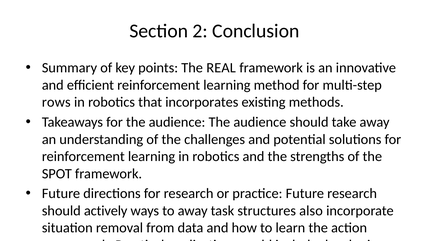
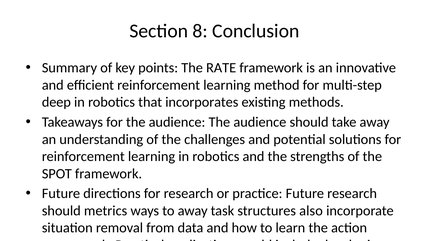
2: 2 -> 8 (200, 31)
REAL: REAL -> RATE (221, 68)
rows: rows -> deep (56, 102)
actively: actively -> metrics (106, 211)
